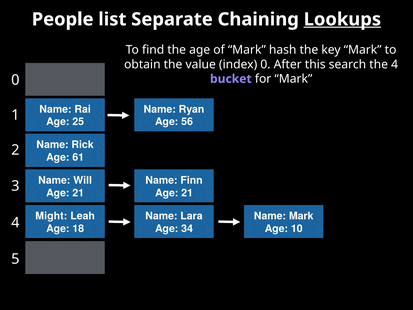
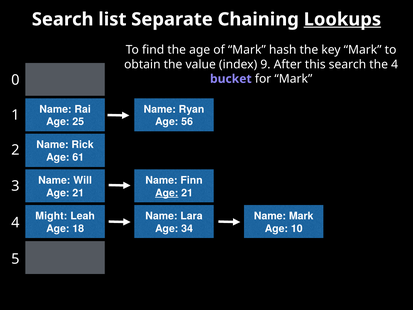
People: People -> Search (63, 19)
index 0: 0 -> 9 (265, 64)
Age underline: none -> present (167, 193)
